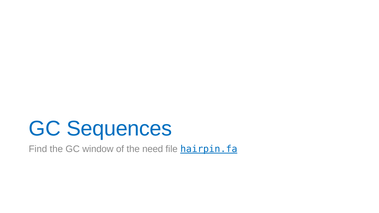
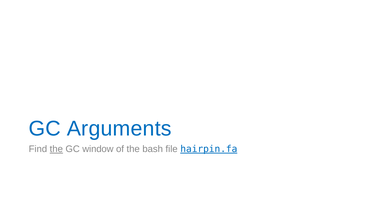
Sequences: Sequences -> Arguments (119, 129)
the underline: none -> present (56, 149)
need: need -> bash (153, 149)
